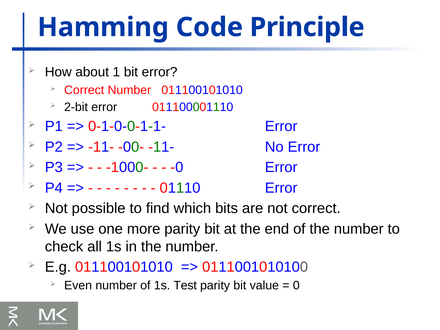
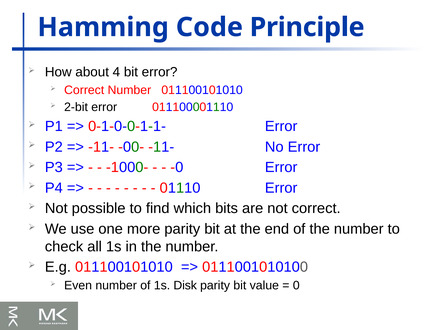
1: 1 -> 4 (116, 72)
Test: Test -> Disk (185, 286)
